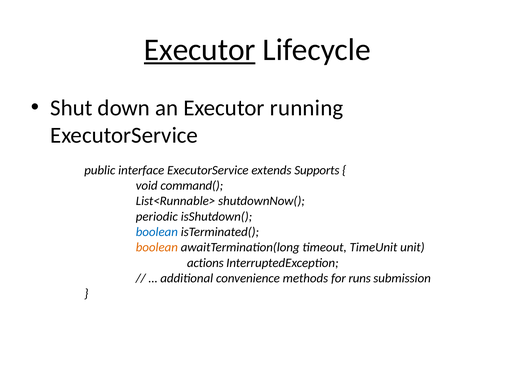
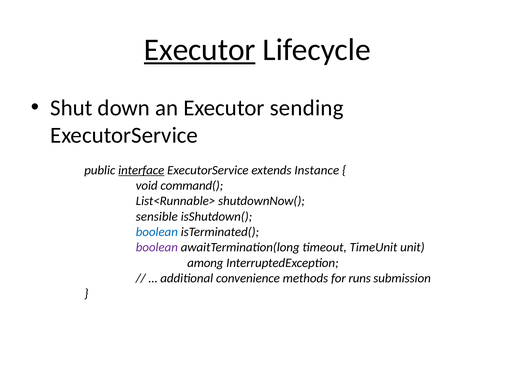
running: running -> sending (307, 108)
interface underline: none -> present (141, 170)
Supports: Supports -> Instance (317, 170)
periodic: periodic -> sensible (157, 217)
boolean colour: orange -> purple (157, 247)
actions: actions -> among (205, 263)
